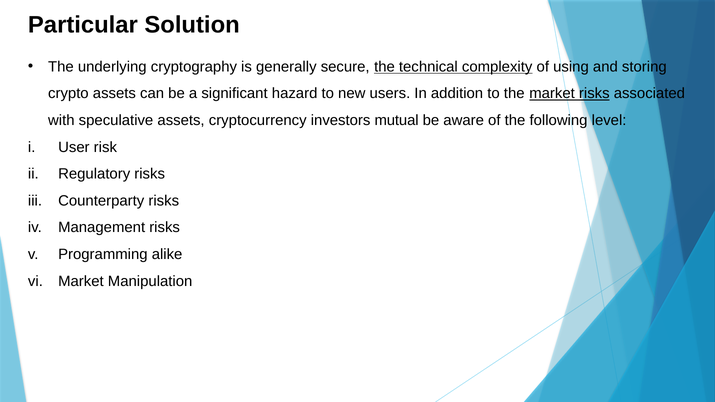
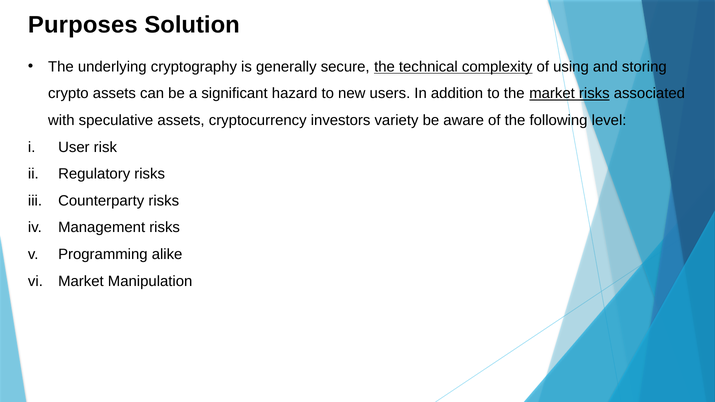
Particular: Particular -> Purposes (83, 25)
mutual: mutual -> variety (396, 120)
